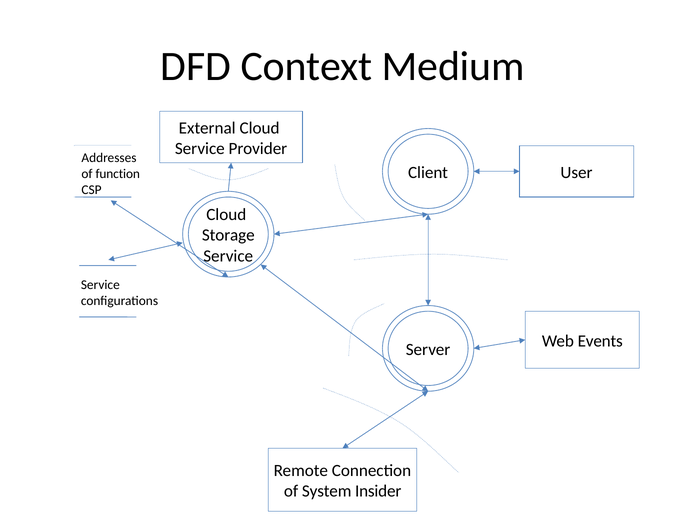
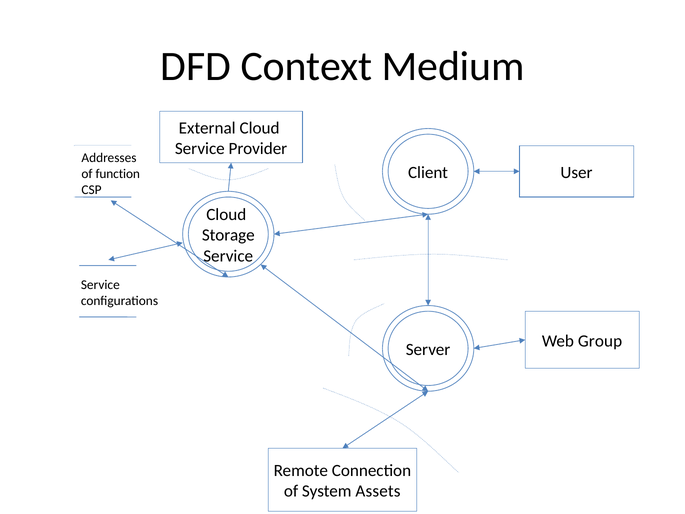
Events: Events -> Group (600, 341)
Insider: Insider -> Assets (378, 491)
